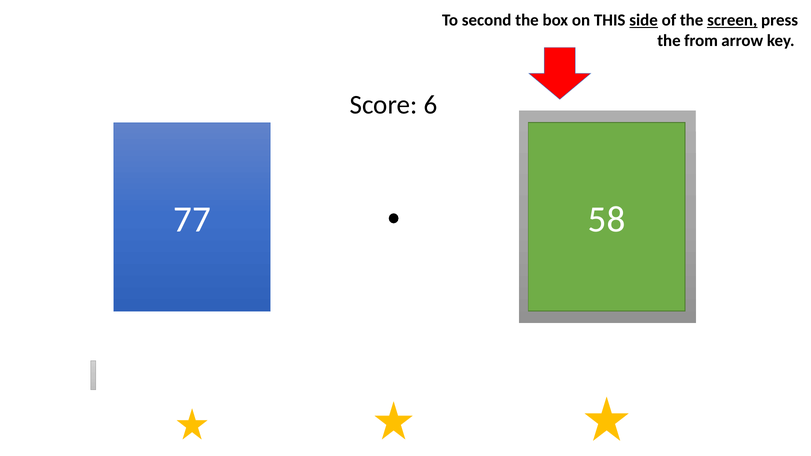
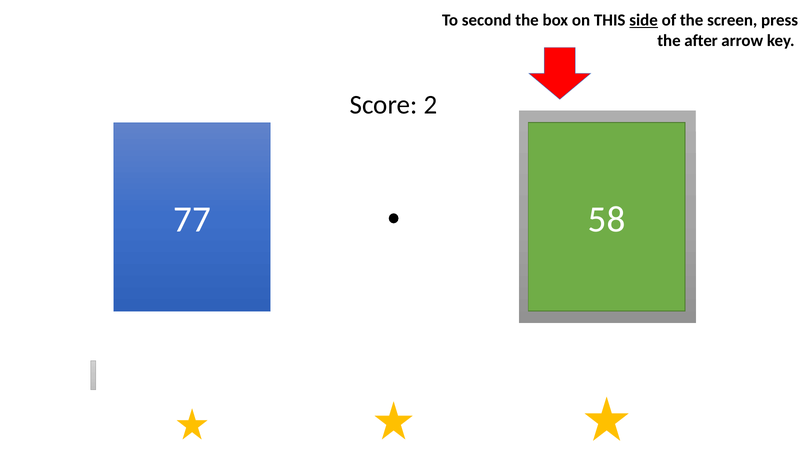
screen underline: present -> none (732, 20)
from: from -> after (701, 41)
6: 6 -> 2 (430, 105)
